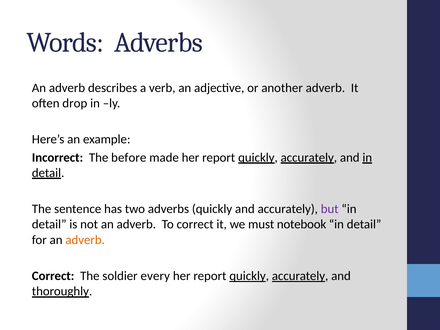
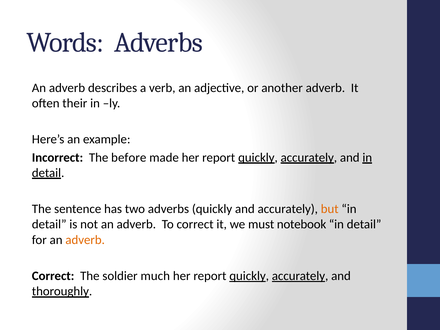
drop: drop -> their (75, 103)
but colour: purple -> orange (330, 209)
every: every -> much (155, 276)
